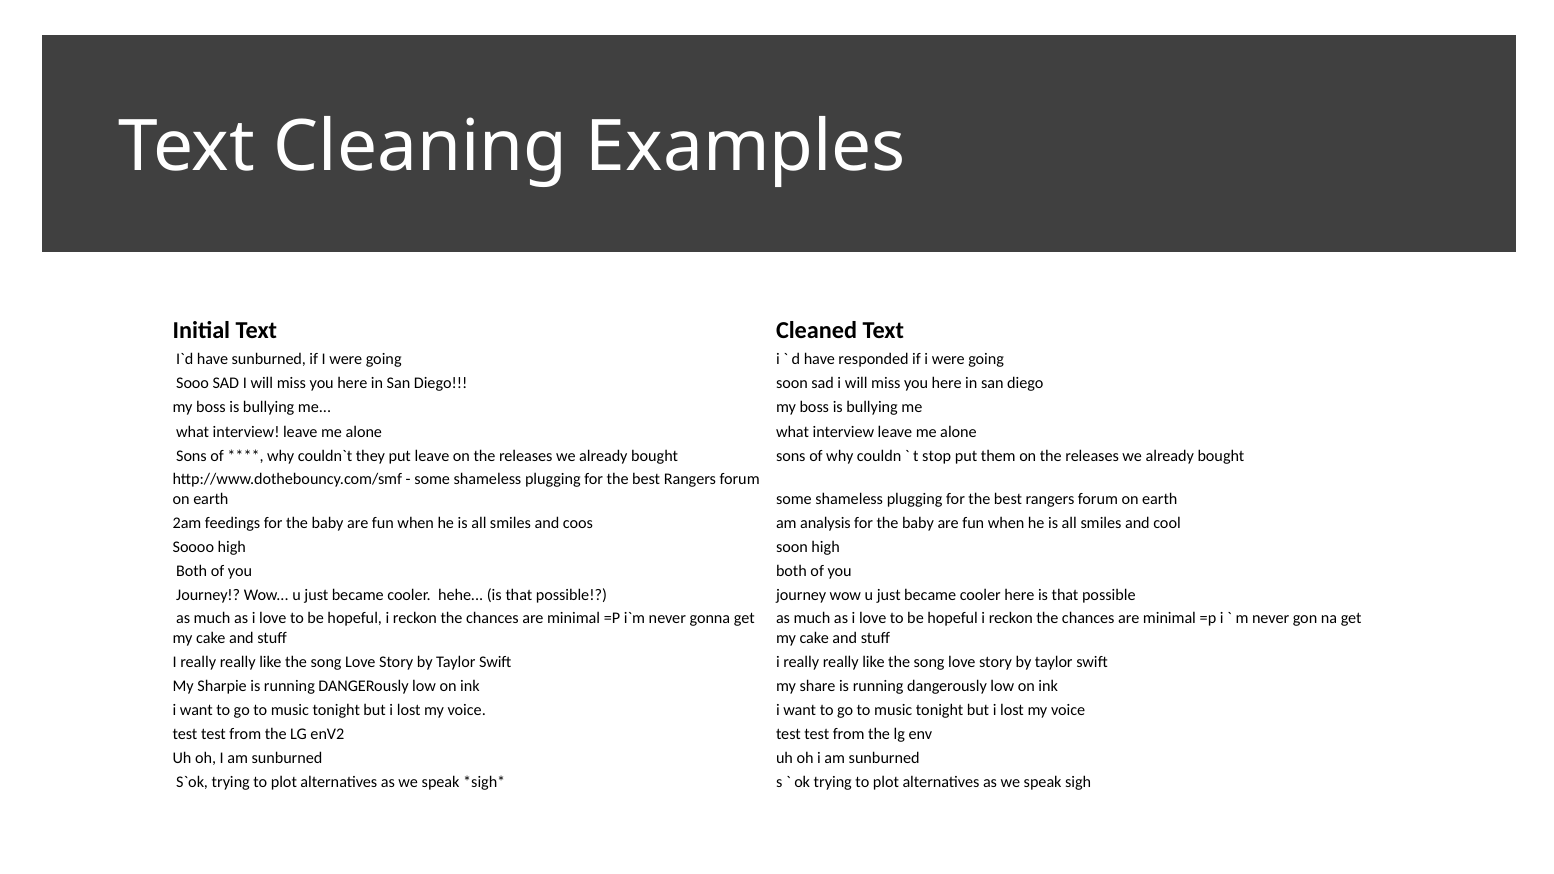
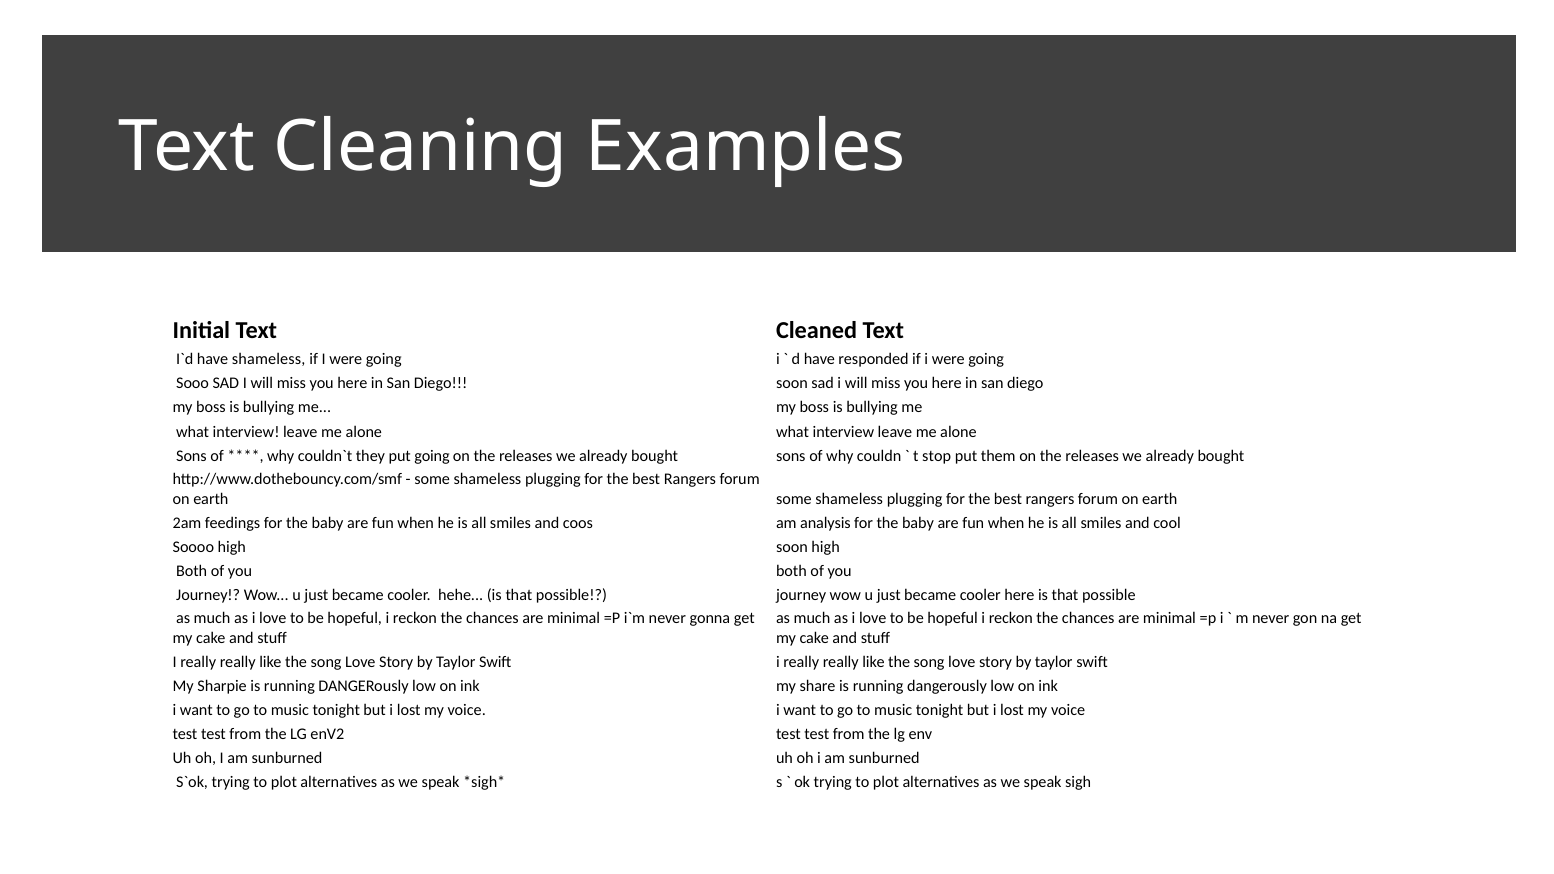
have sunburned: sunburned -> shameless (269, 359)
put leave: leave -> going (432, 456)
